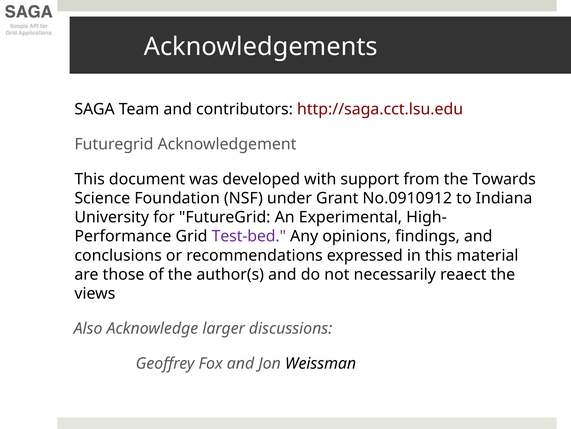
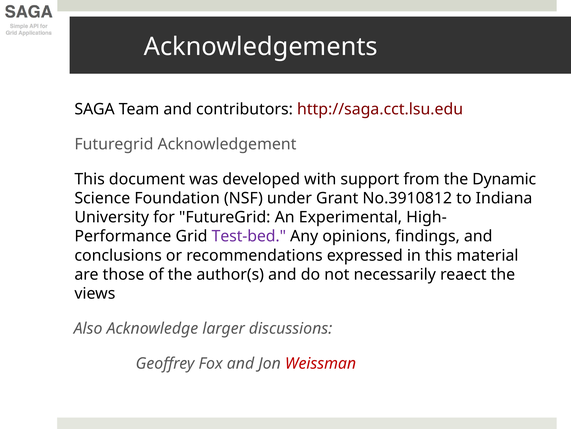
Towards: Towards -> Dynamic (504, 179)
No.0910912: No.0910912 -> No.3910812 (407, 198)
Weissman colour: black -> red (321, 363)
